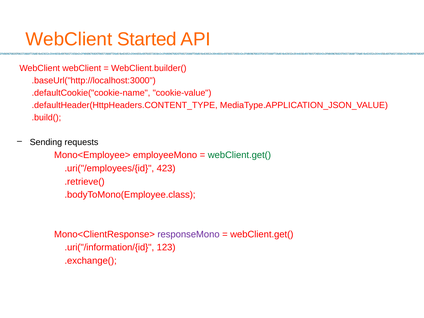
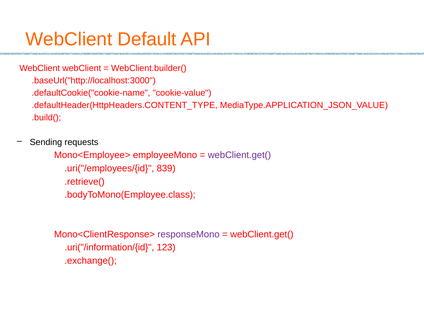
Started: Started -> Default (147, 39)
webClient.get( colour: green -> purple (239, 155)
423: 423 -> 839 (166, 168)
